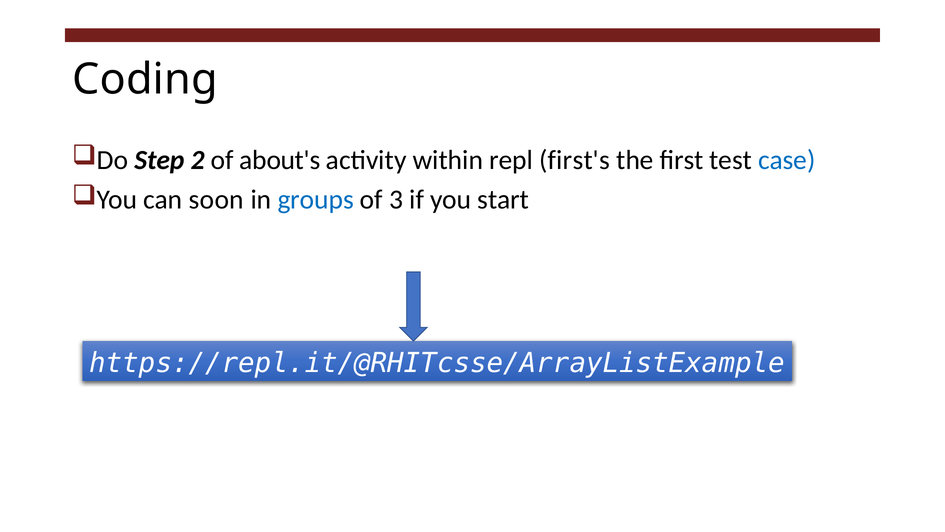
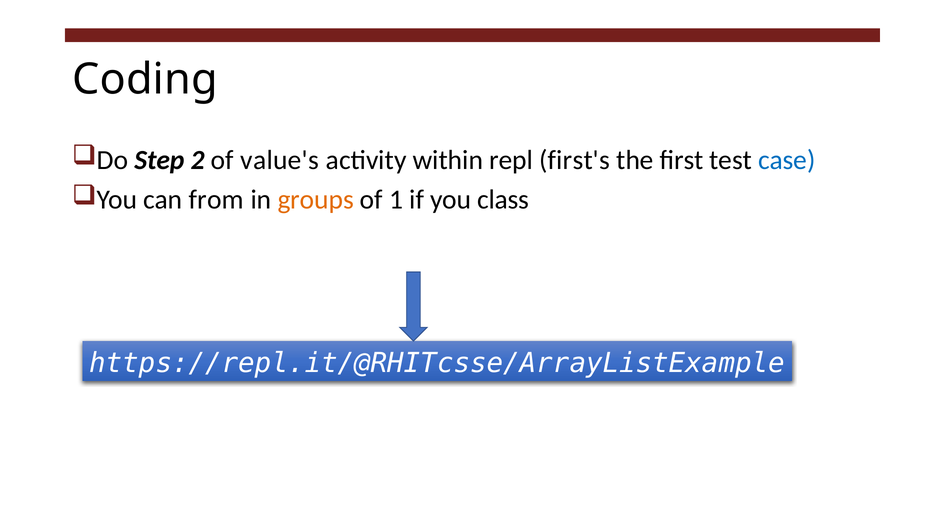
about's: about's -> value's (280, 160)
soon: soon -> from (216, 199)
groups colour: blue -> orange (316, 199)
3: 3 -> 1 (396, 199)
start: start -> class (503, 199)
